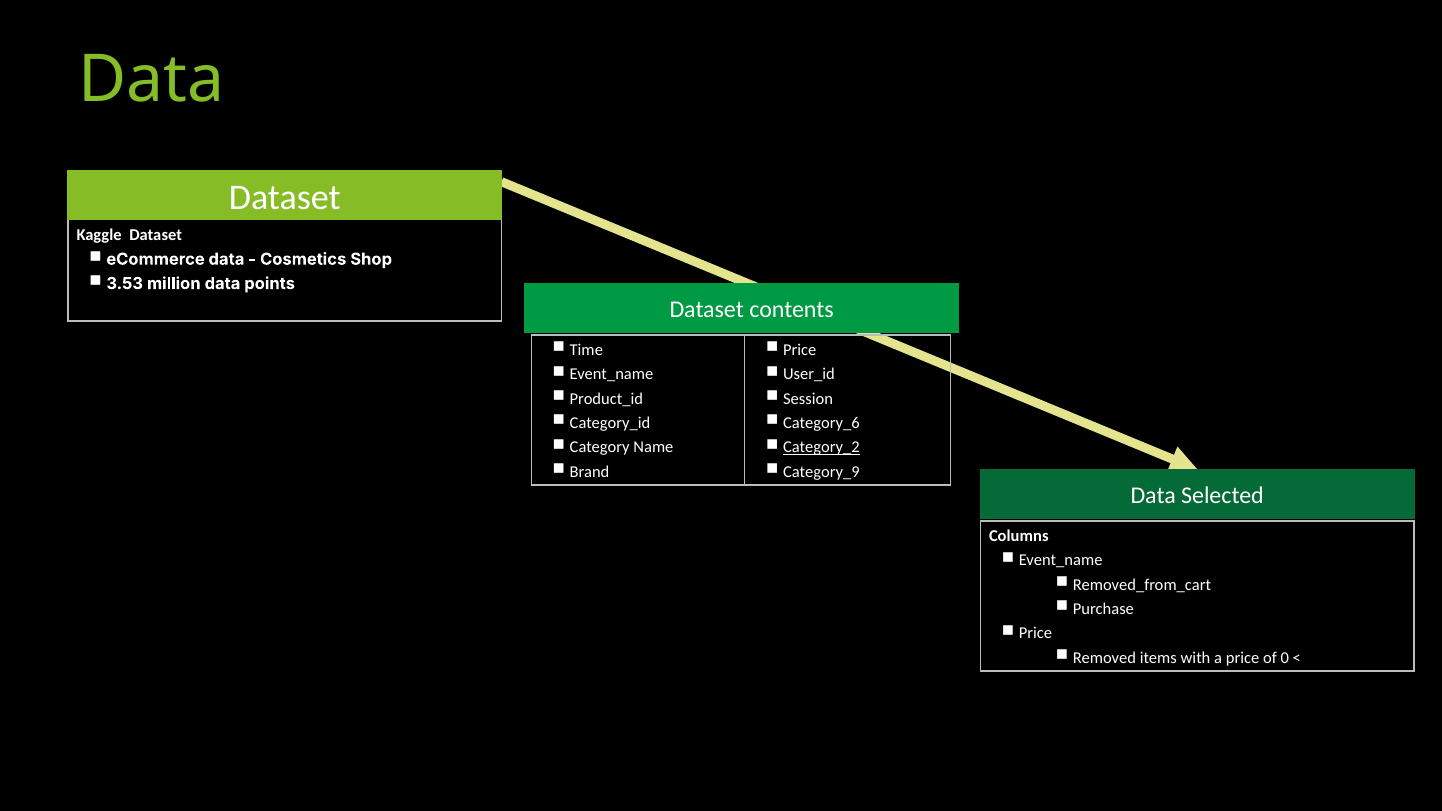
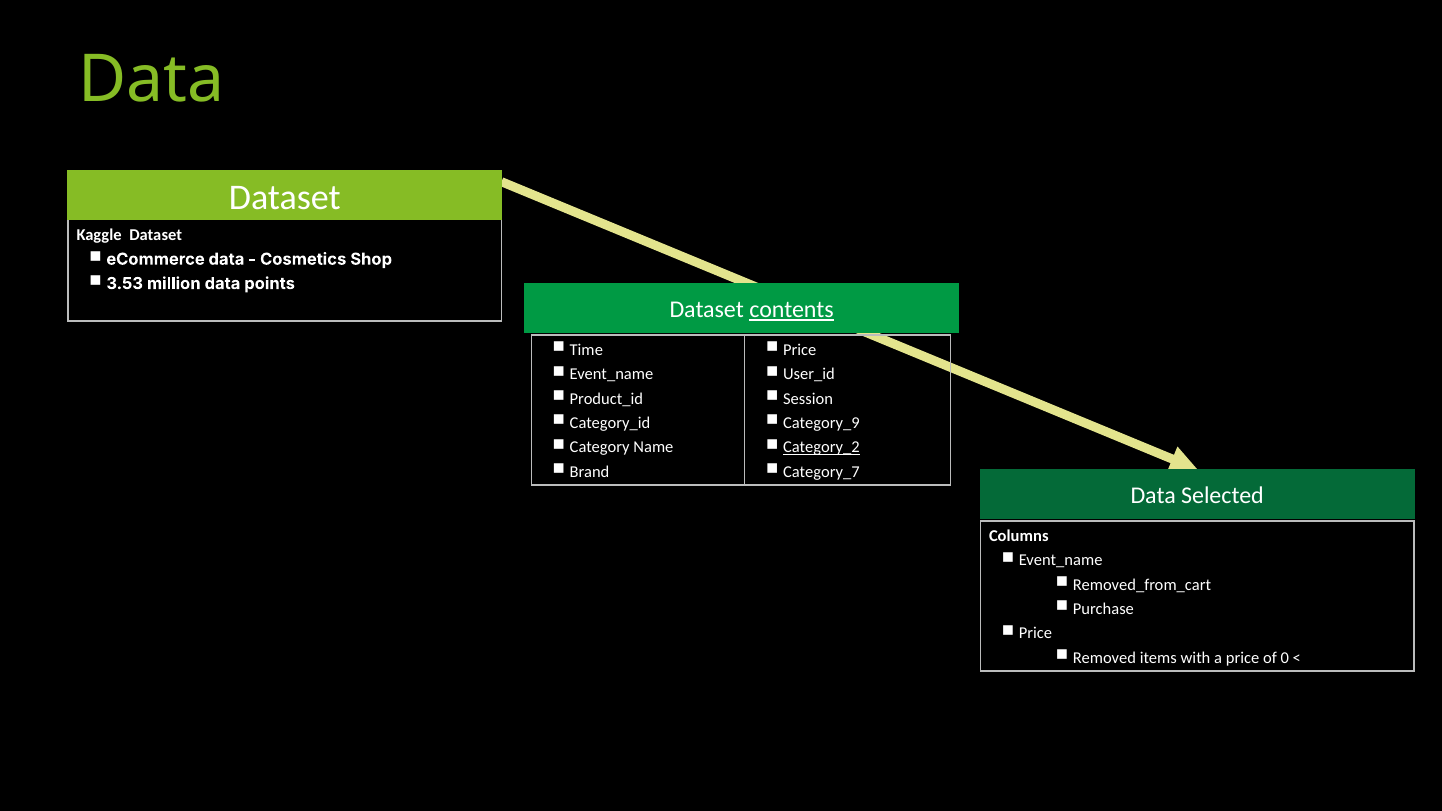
contents underline: none -> present (791, 310)
Category_6: Category_6 -> Category_9 (821, 423)
Category_9: Category_9 -> Category_7 (821, 472)
